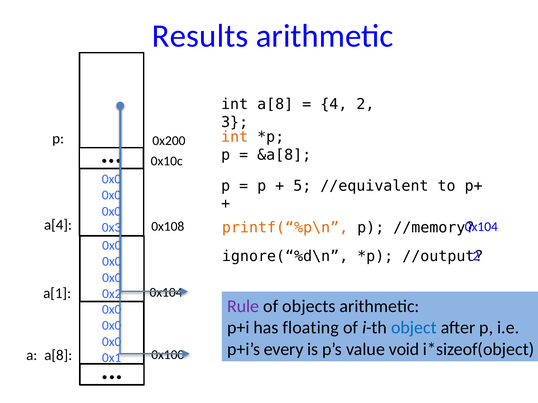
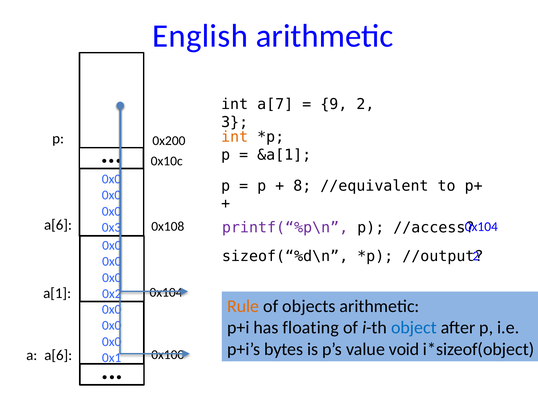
Results: Results -> English (200, 36)
int a[8: a[8 -> a[7 (275, 104)
4: 4 -> 9 (334, 104)
&a[8: &a[8 -> &a[1 (284, 155)
5: 5 -> 8 (302, 186)
a[4: a[4 -> a[6 (58, 225)
printf(“%p\n colour: orange -> purple (285, 228)
//memory: //memory -> //access (434, 228)
ignore(“%d\n: ignore(“%d\n -> sizeof(“%d\n (285, 257)
Rule colour: purple -> orange (243, 307)
every: every -> bytes (284, 350)
a[8: a[8 -> a[6 (58, 356)
